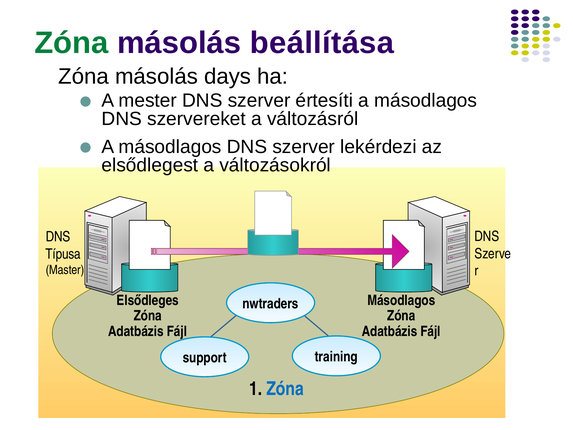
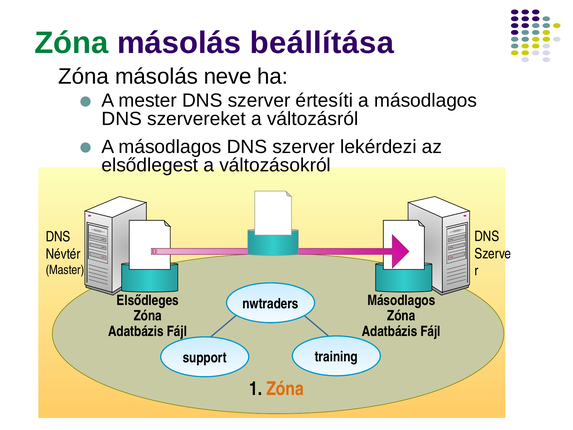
days: days -> neve (228, 76)
Típusa: Típusa -> Névtér (63, 254)
Zóna colour: blue -> orange (285, 389)
